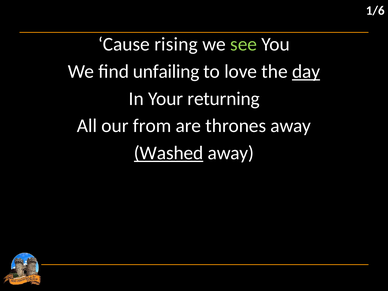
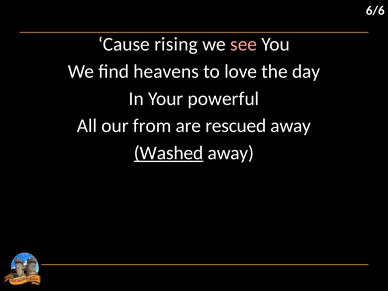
1/6: 1/6 -> 6/6 (375, 11)
see colour: light green -> pink (244, 44)
unfailing: unfailing -> heavens (166, 71)
day underline: present -> none (306, 71)
returning: returning -> powerful (223, 99)
thrones: thrones -> rescued (236, 126)
